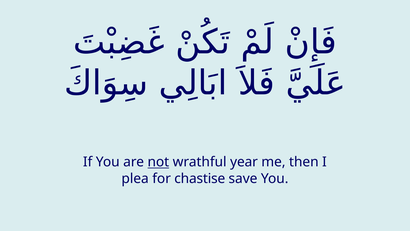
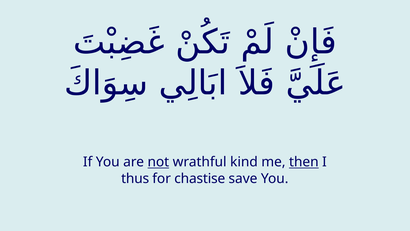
year: year -> kind (244, 162)
then underline: none -> present (304, 162)
plea: plea -> thus (135, 178)
